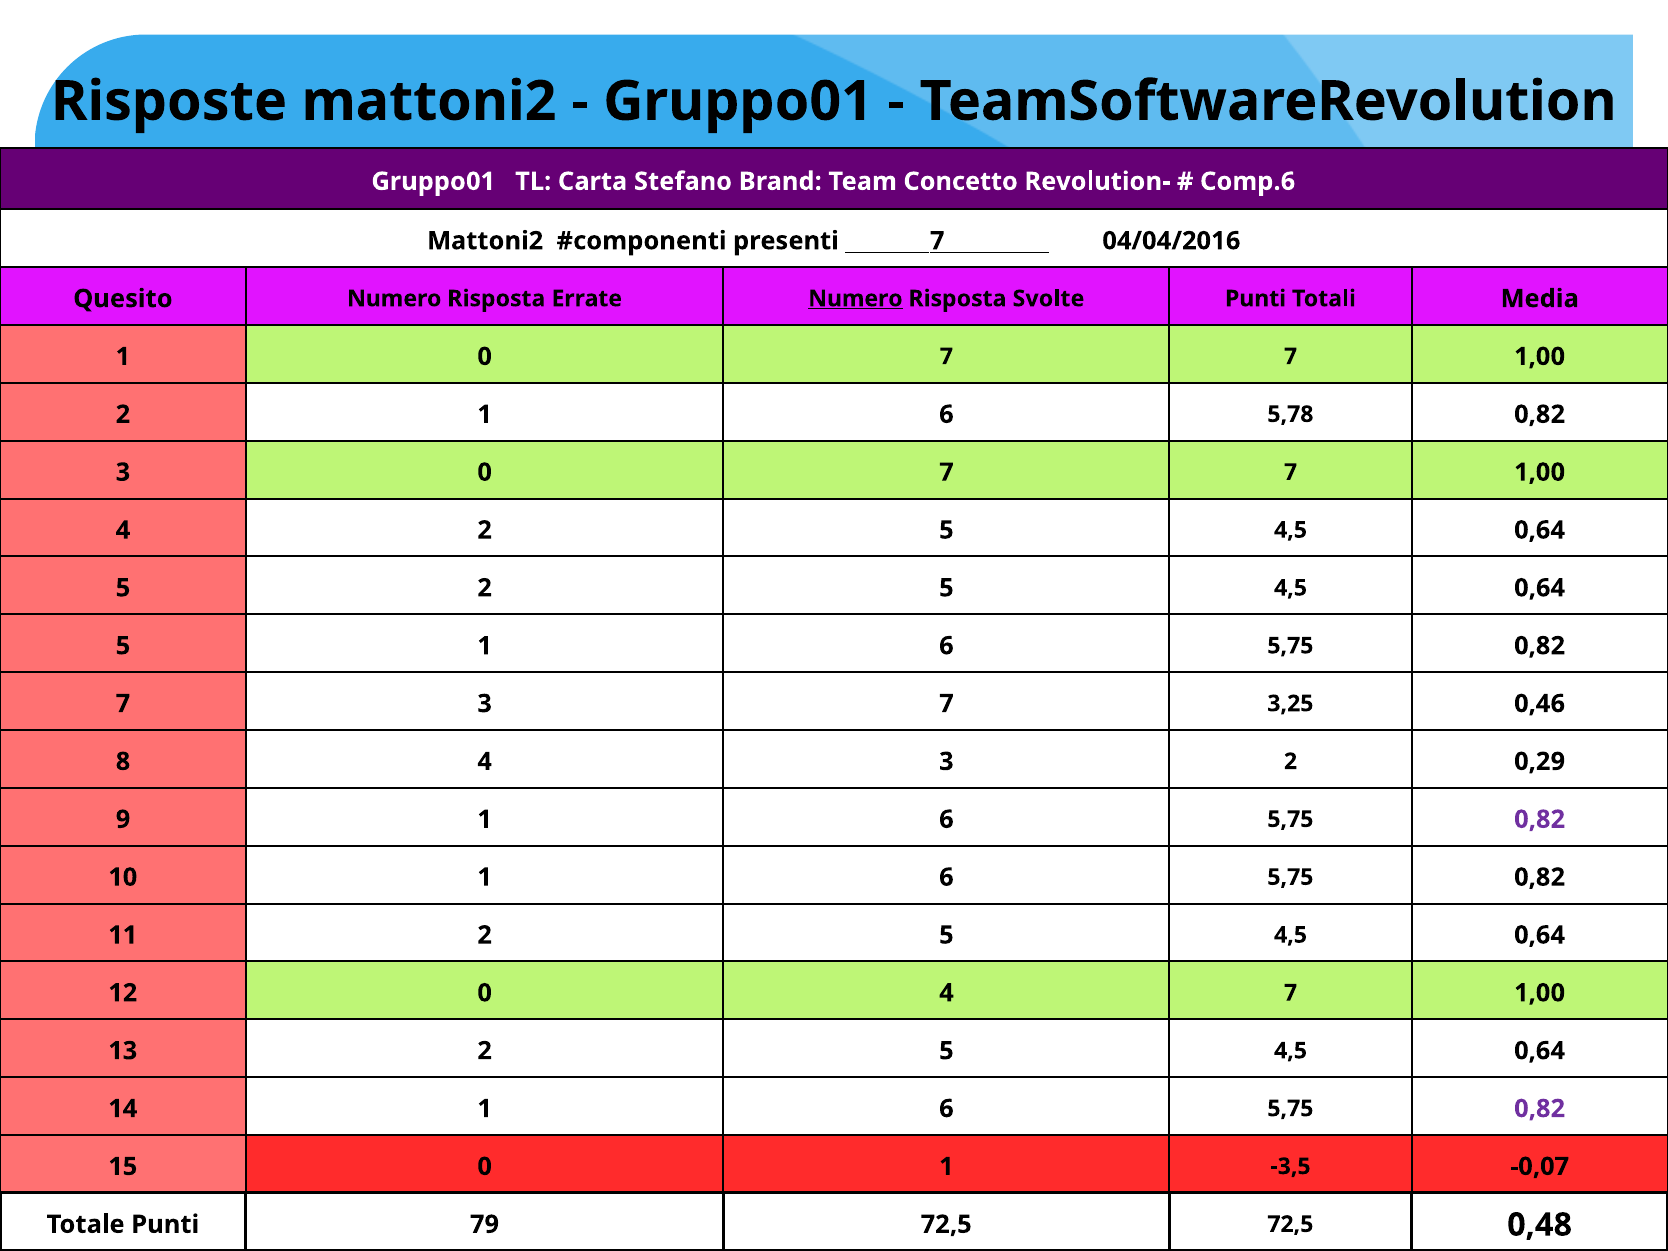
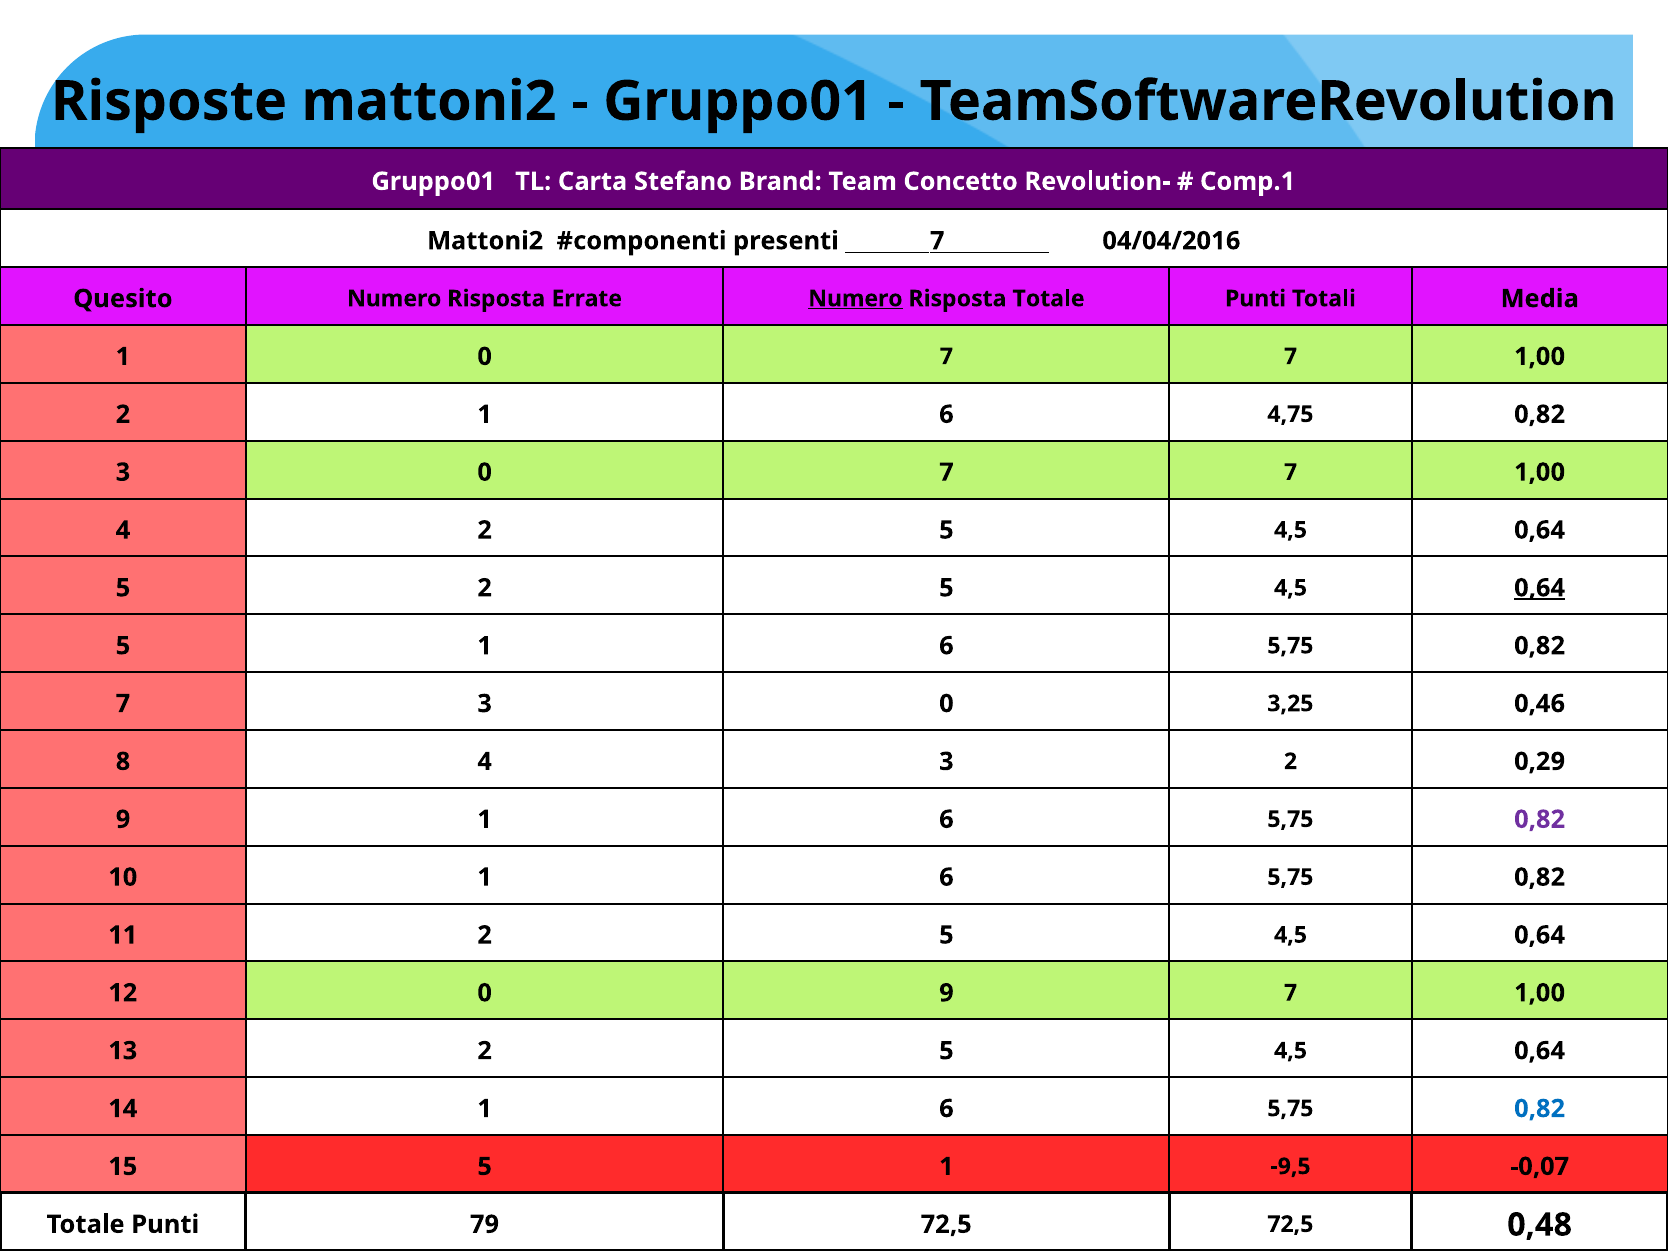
Comp.6: Comp.6 -> Comp.1 (1248, 181)
Risposta Svolte: Svolte -> Totale (1049, 299)
5,78: 5,78 -> 4,75 (1290, 414)
0,64 underline: none -> present (1540, 588)
7 3 7: 7 -> 0 (946, 704)
0 4: 4 -> 9 (946, 993)
0,82 colour: purple -> blue (1540, 1109)
15 0: 0 -> 5 (485, 1167)
-3,5: -3,5 -> -9,5 (1290, 1166)
